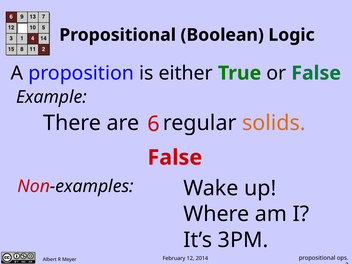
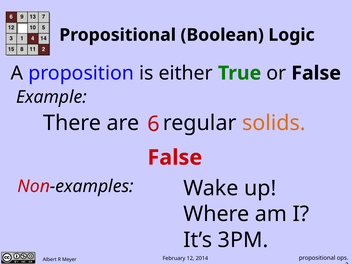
False colour: green -> black (316, 73)
